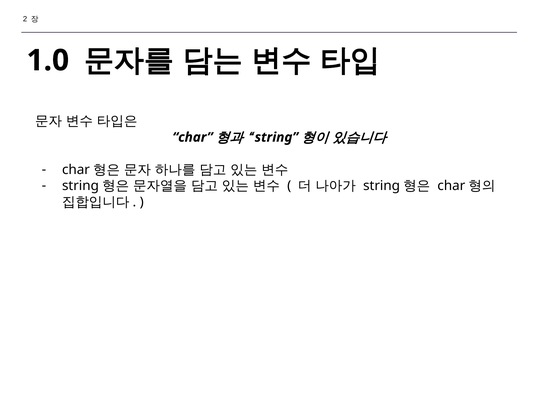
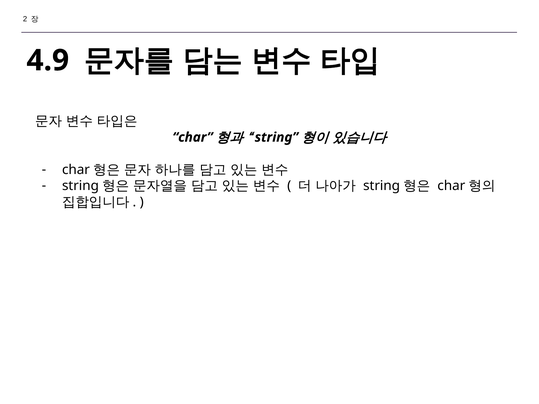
1.0: 1.0 -> 4.9 (48, 60)
